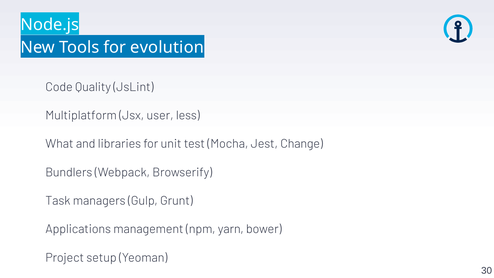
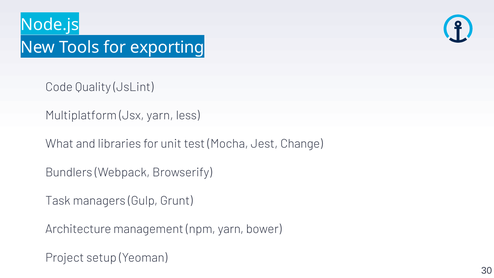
evolution: evolution -> exporting (167, 47)
Jsx user: user -> yarn (160, 115)
Applications: Applications -> Architecture (78, 229)
